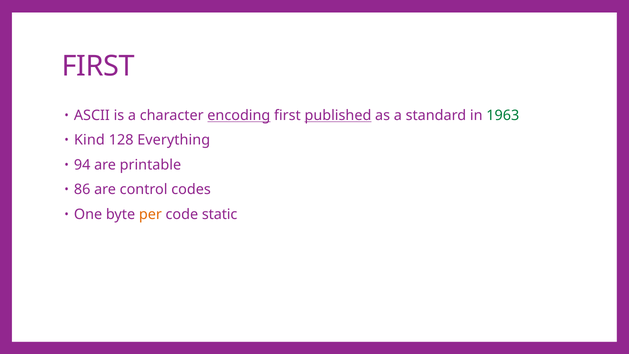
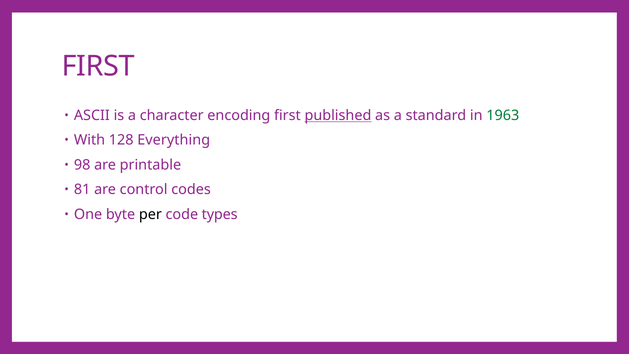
encoding underline: present -> none (239, 115)
Kind: Kind -> With (90, 140)
94: 94 -> 98 (82, 165)
86: 86 -> 81 (82, 190)
per colour: orange -> black (150, 214)
static: static -> types (220, 214)
